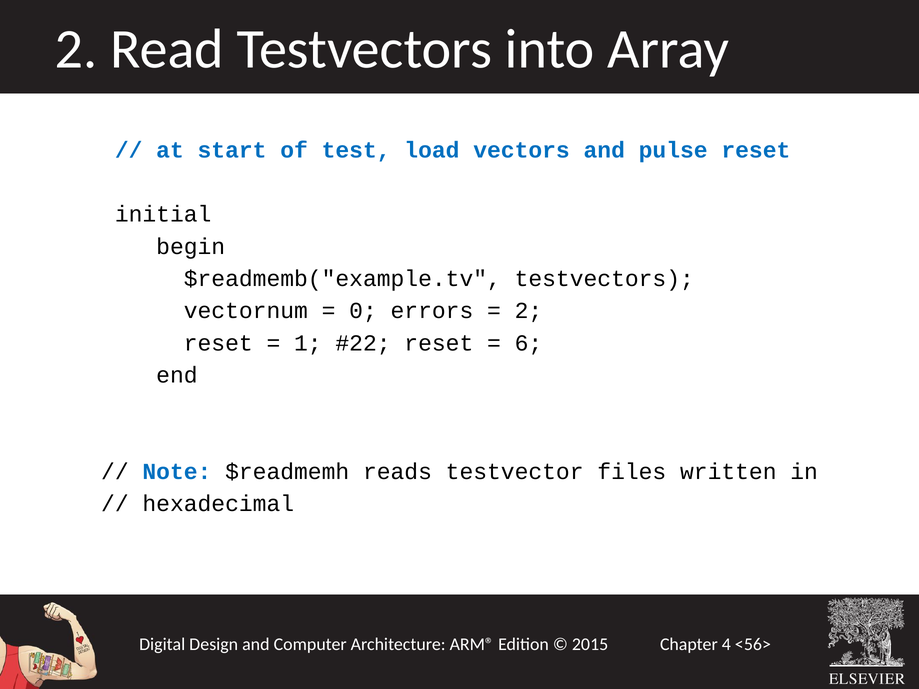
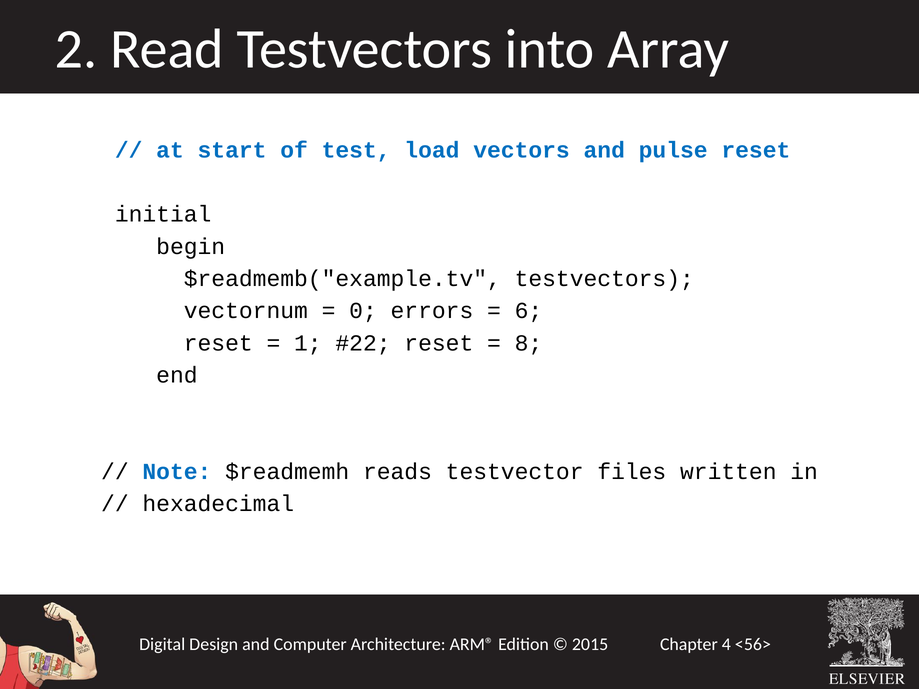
2: 2 -> 6 (528, 311)
6: 6 -> 8 (528, 343)
